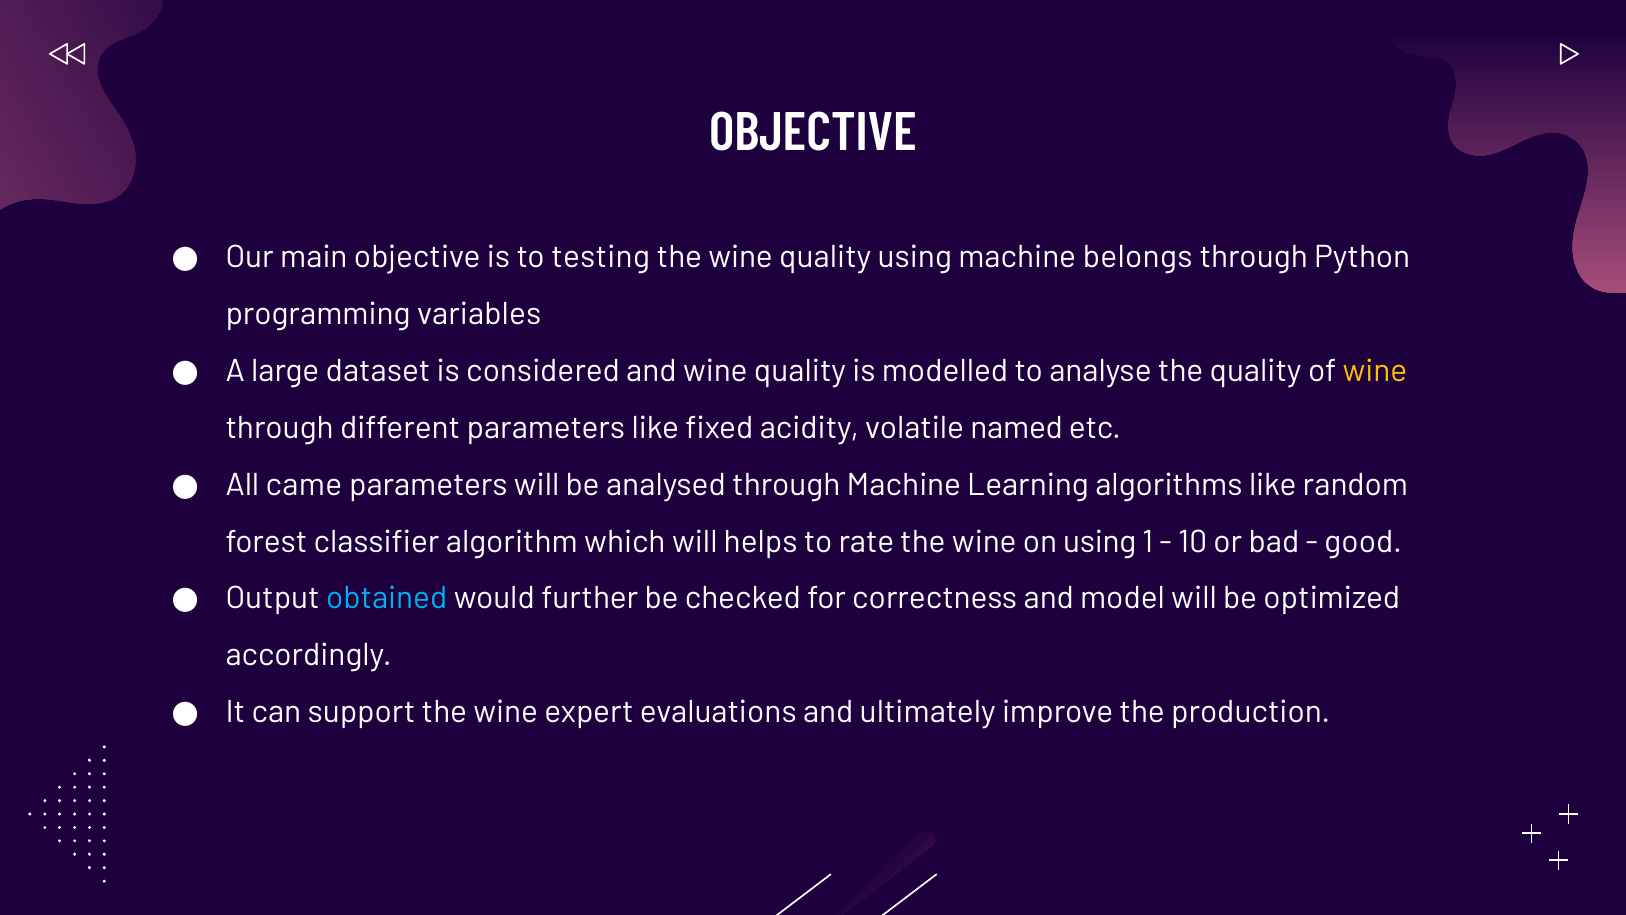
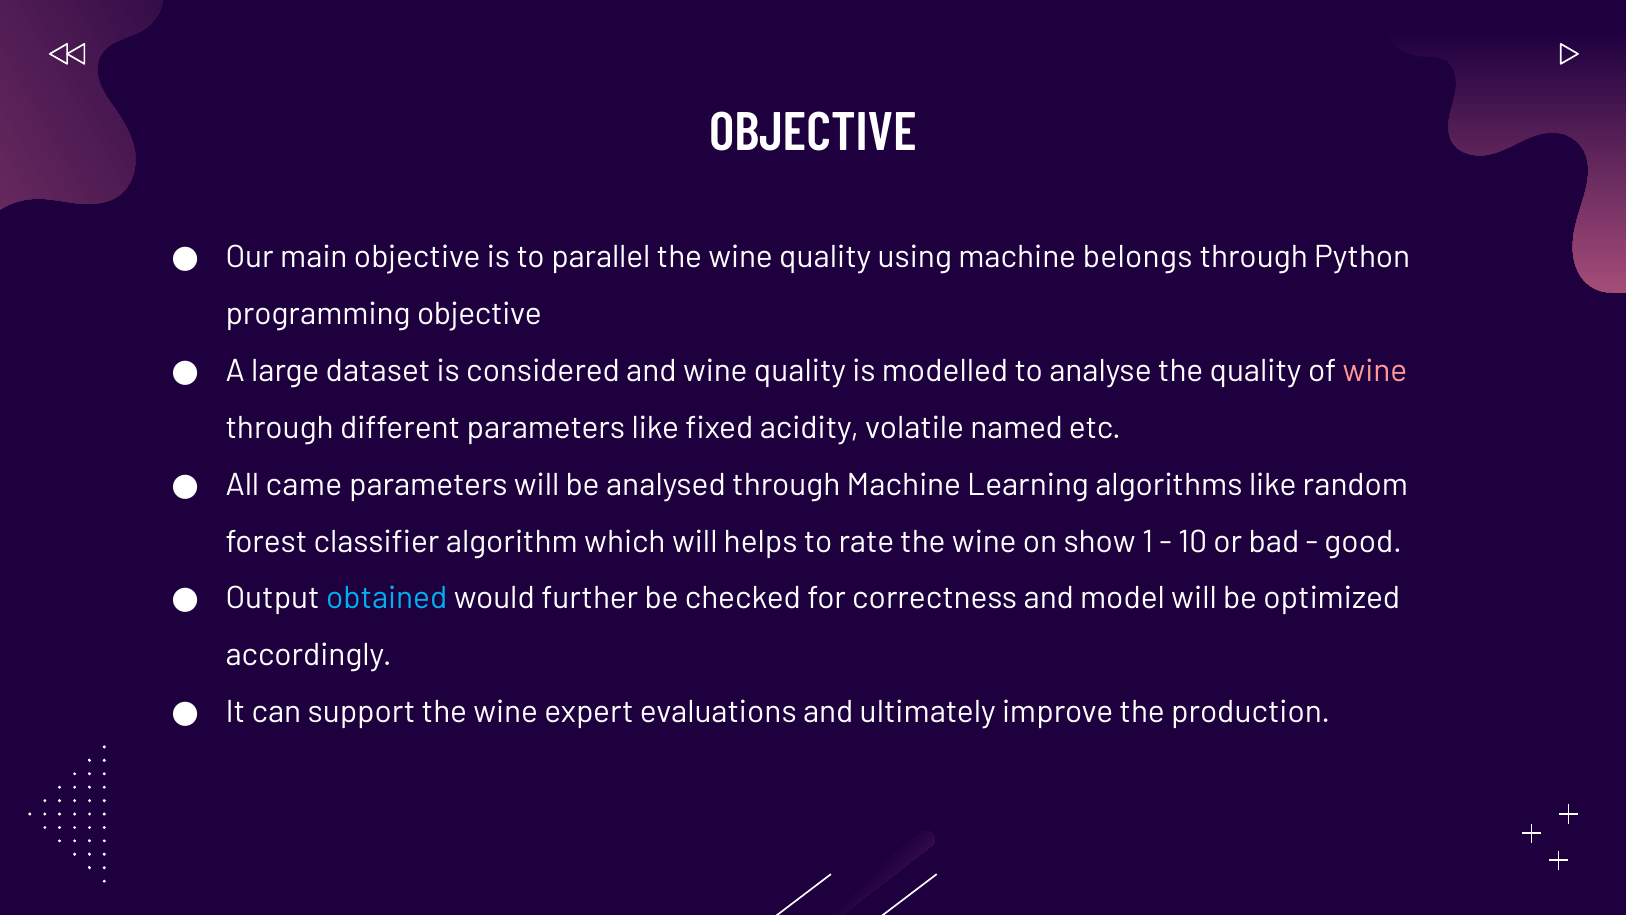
testing: testing -> parallel (601, 257)
programming variables: variables -> objective (479, 314)
wine colour: yellow -> pink (1375, 371)
on using: using -> show (1100, 541)
